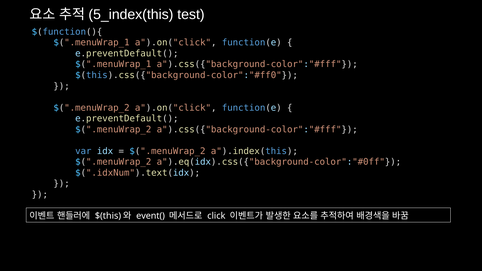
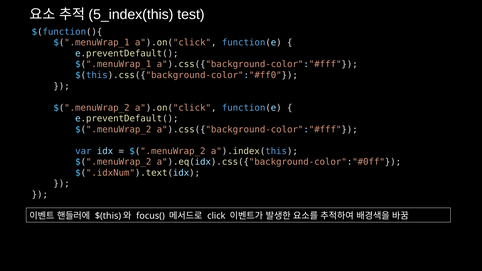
event(: event( -> focus( (150, 216)
